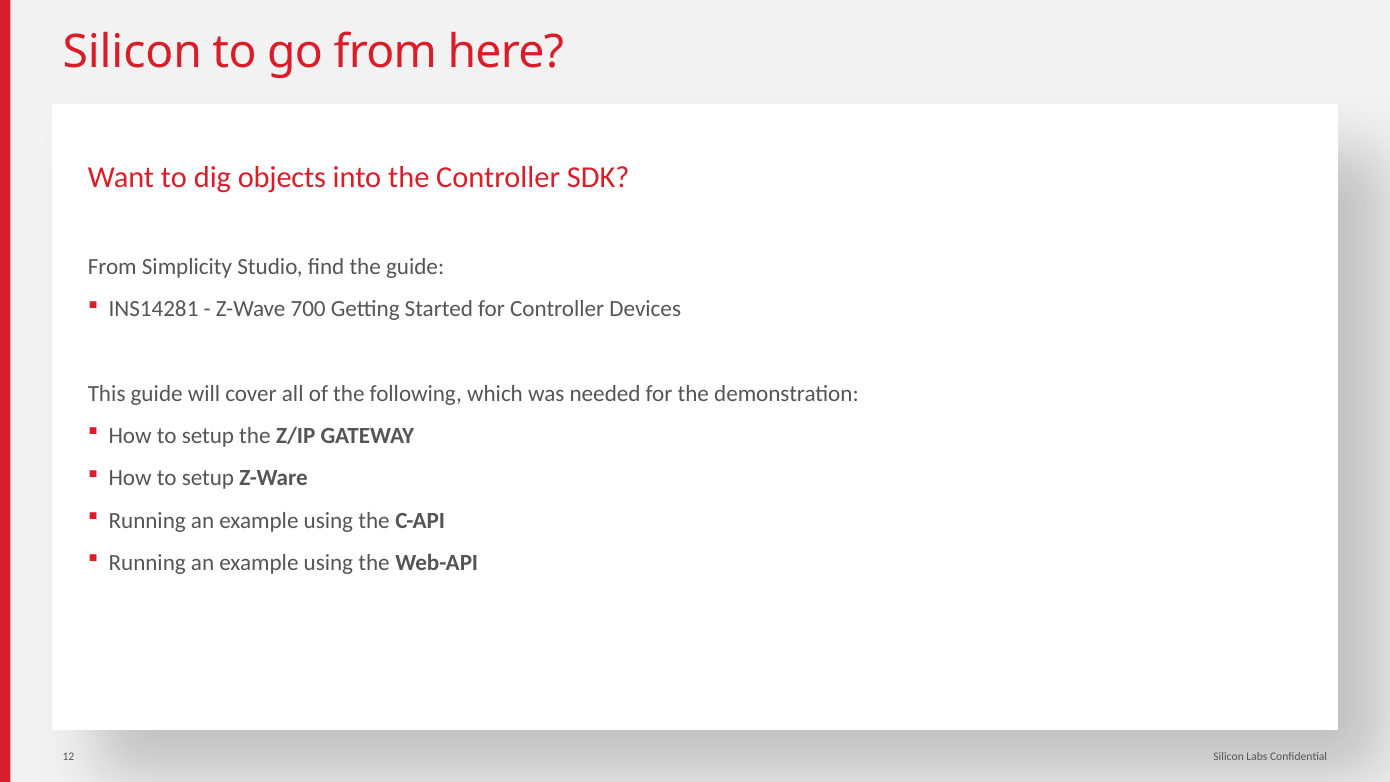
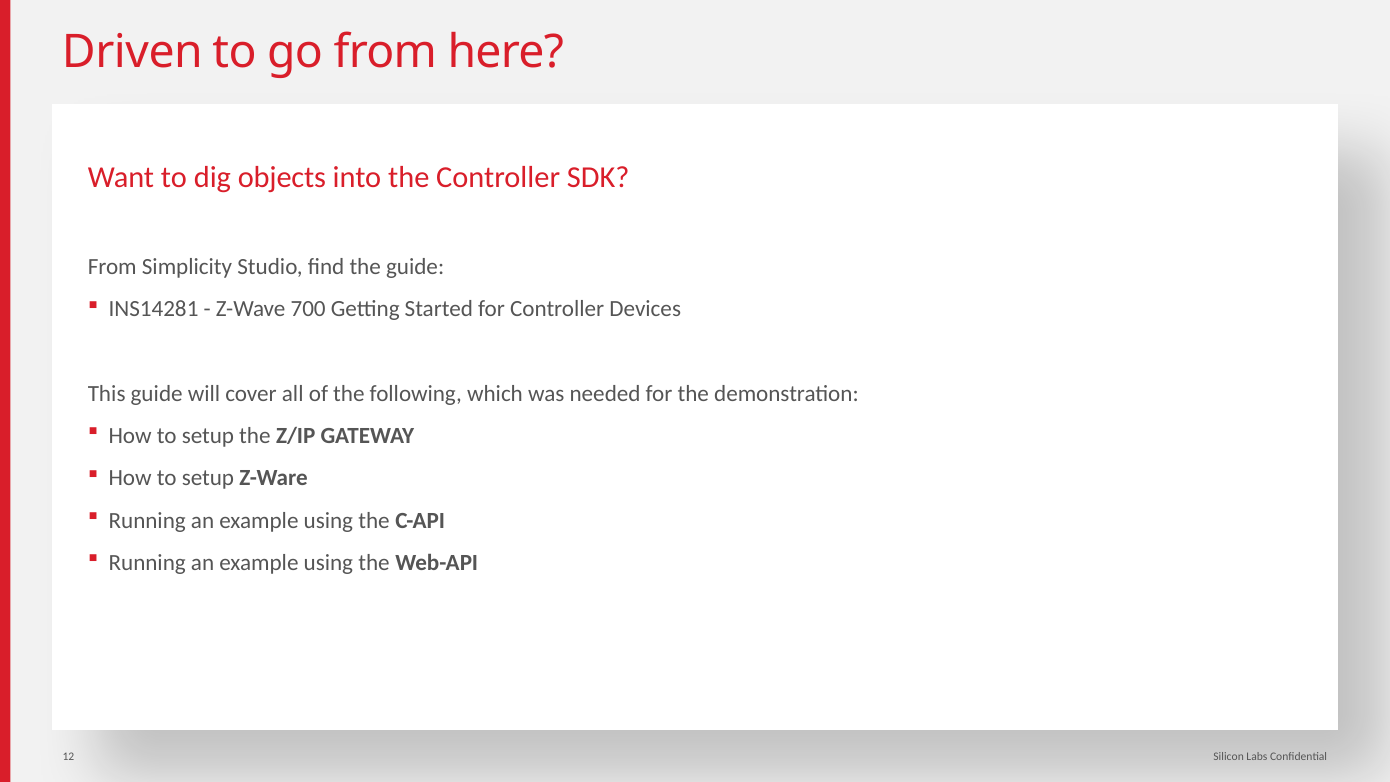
Silicon: Silicon -> Driven (132, 52)
